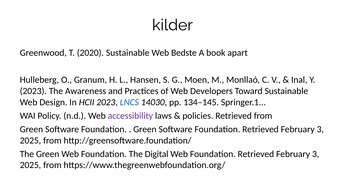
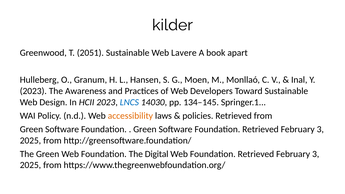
2020: 2020 -> 2051 (90, 53)
Bedste: Bedste -> Lavere (184, 53)
accessibility colour: purple -> orange (130, 116)
